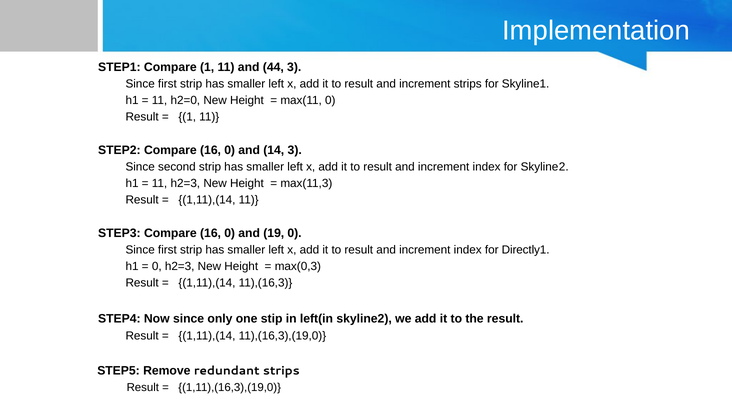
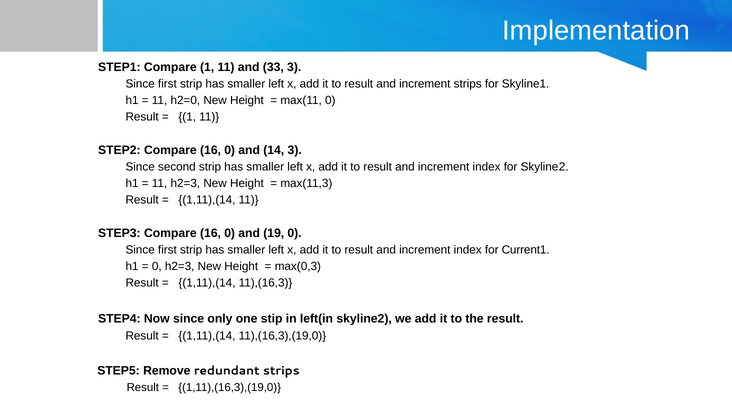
44: 44 -> 33 (273, 67)
Directly1: Directly1 -> Current1 (526, 250)
